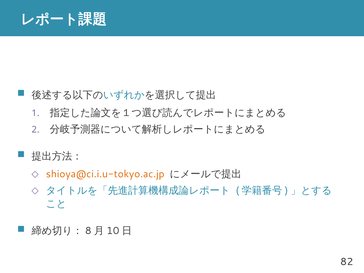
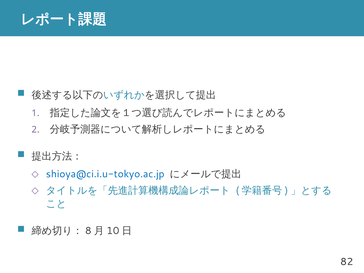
shioya@ci.i.u-tokyo.ac.jp colour: orange -> blue (105, 174)
